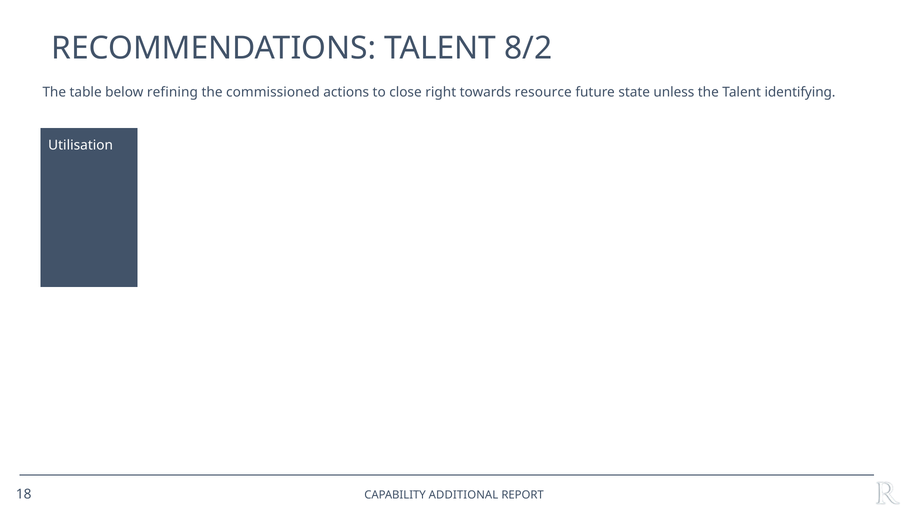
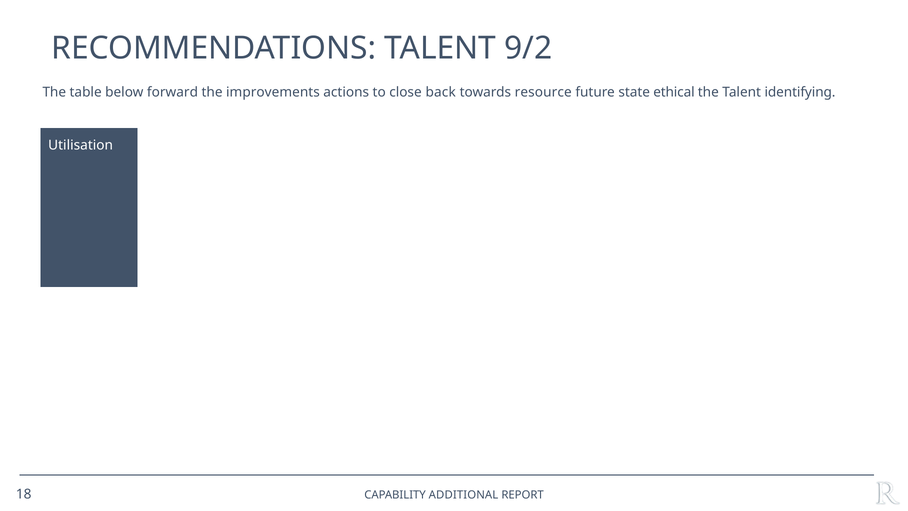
8/2: 8/2 -> 9/2 (528, 48)
refining: refining -> forward (172, 92)
commissioned: commissioned -> improvements (273, 92)
right: right -> back (441, 92)
unless: unless -> ethical (674, 92)
